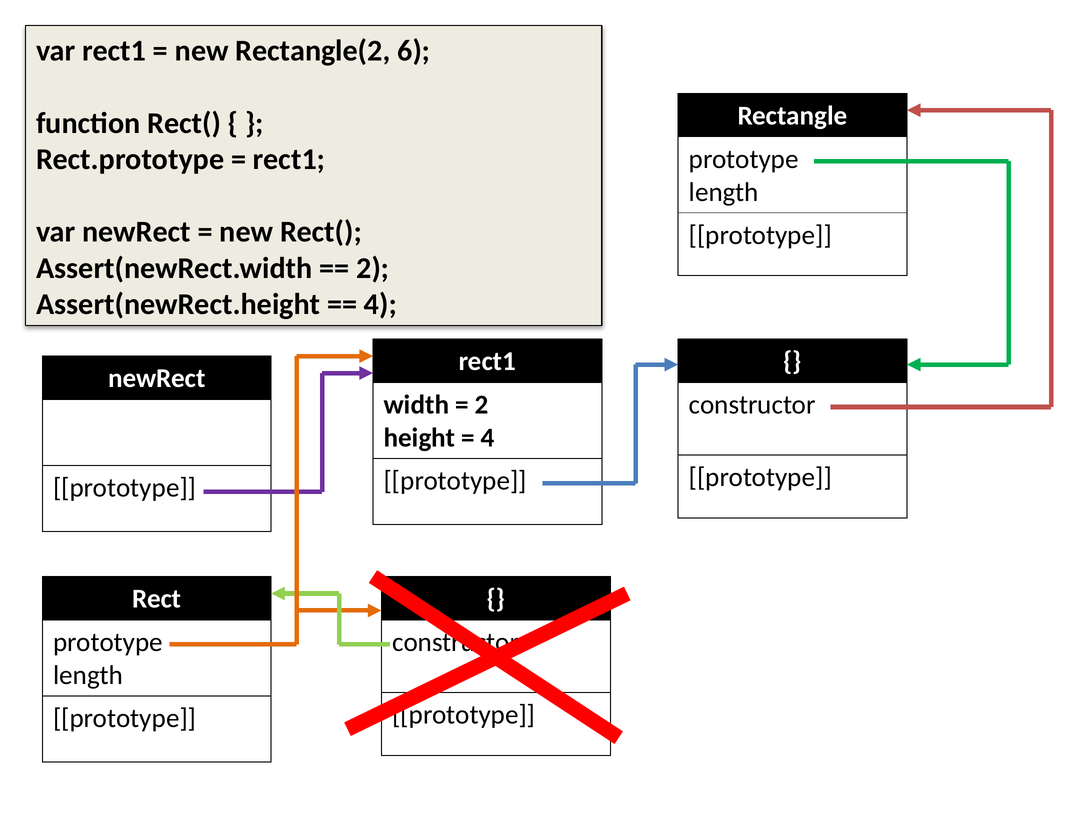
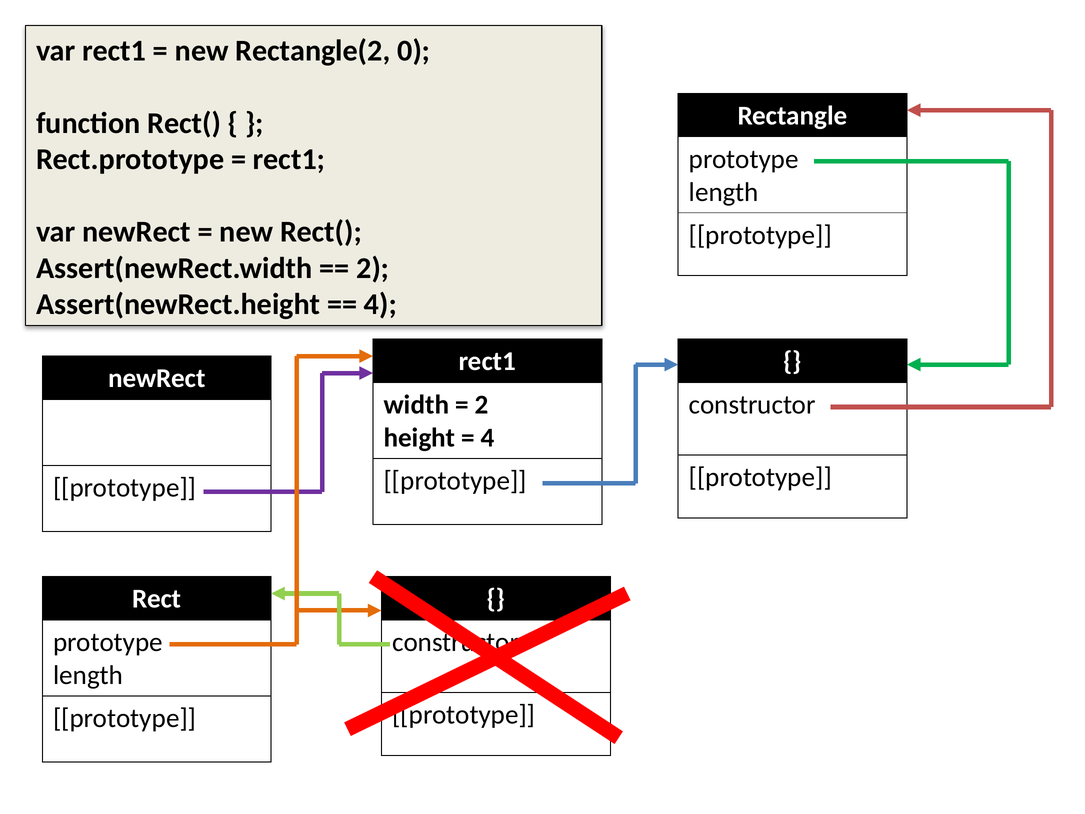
6: 6 -> 0 (414, 51)
